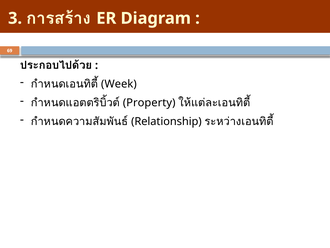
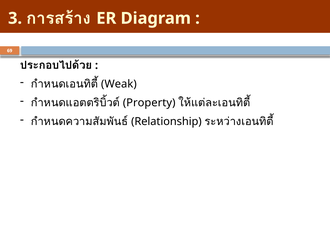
Week: Week -> Weak (119, 84)
